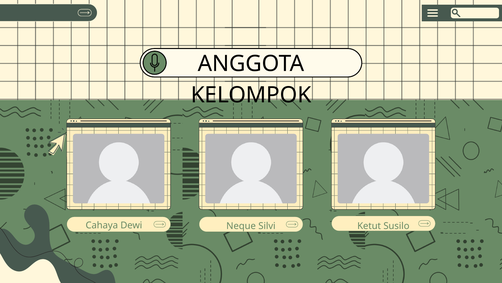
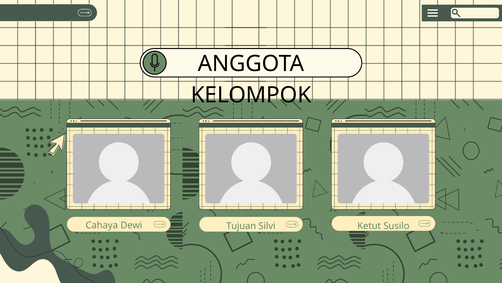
Neque: Neque -> Tujuan (241, 226)
